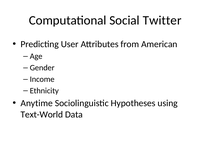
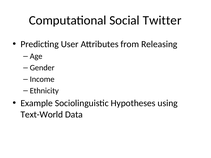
American: American -> Releasing (159, 44)
Anytime: Anytime -> Example (37, 103)
